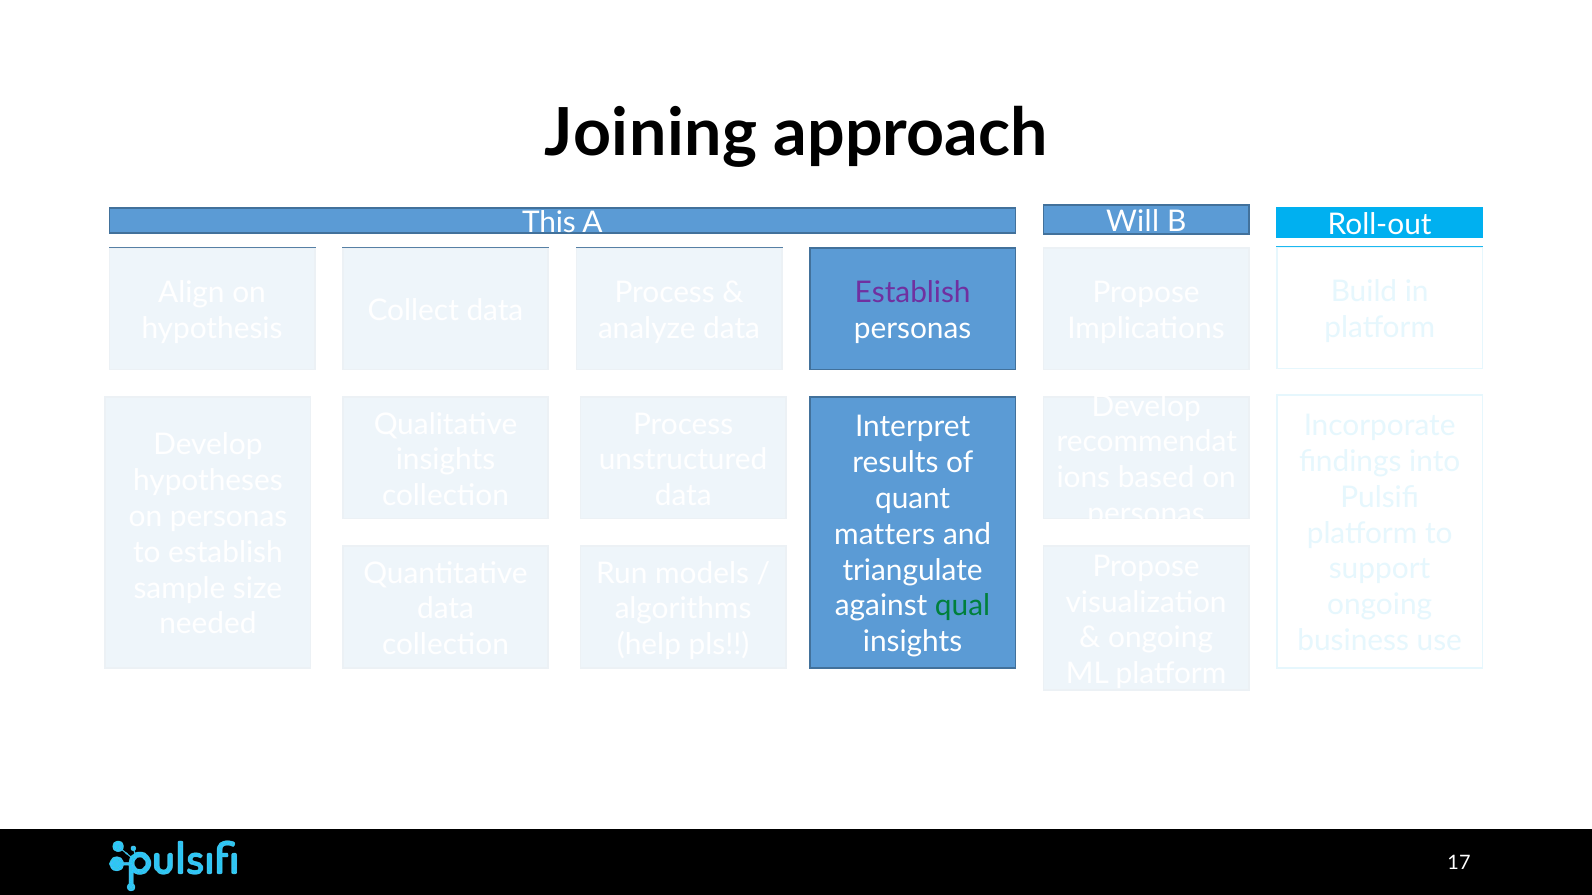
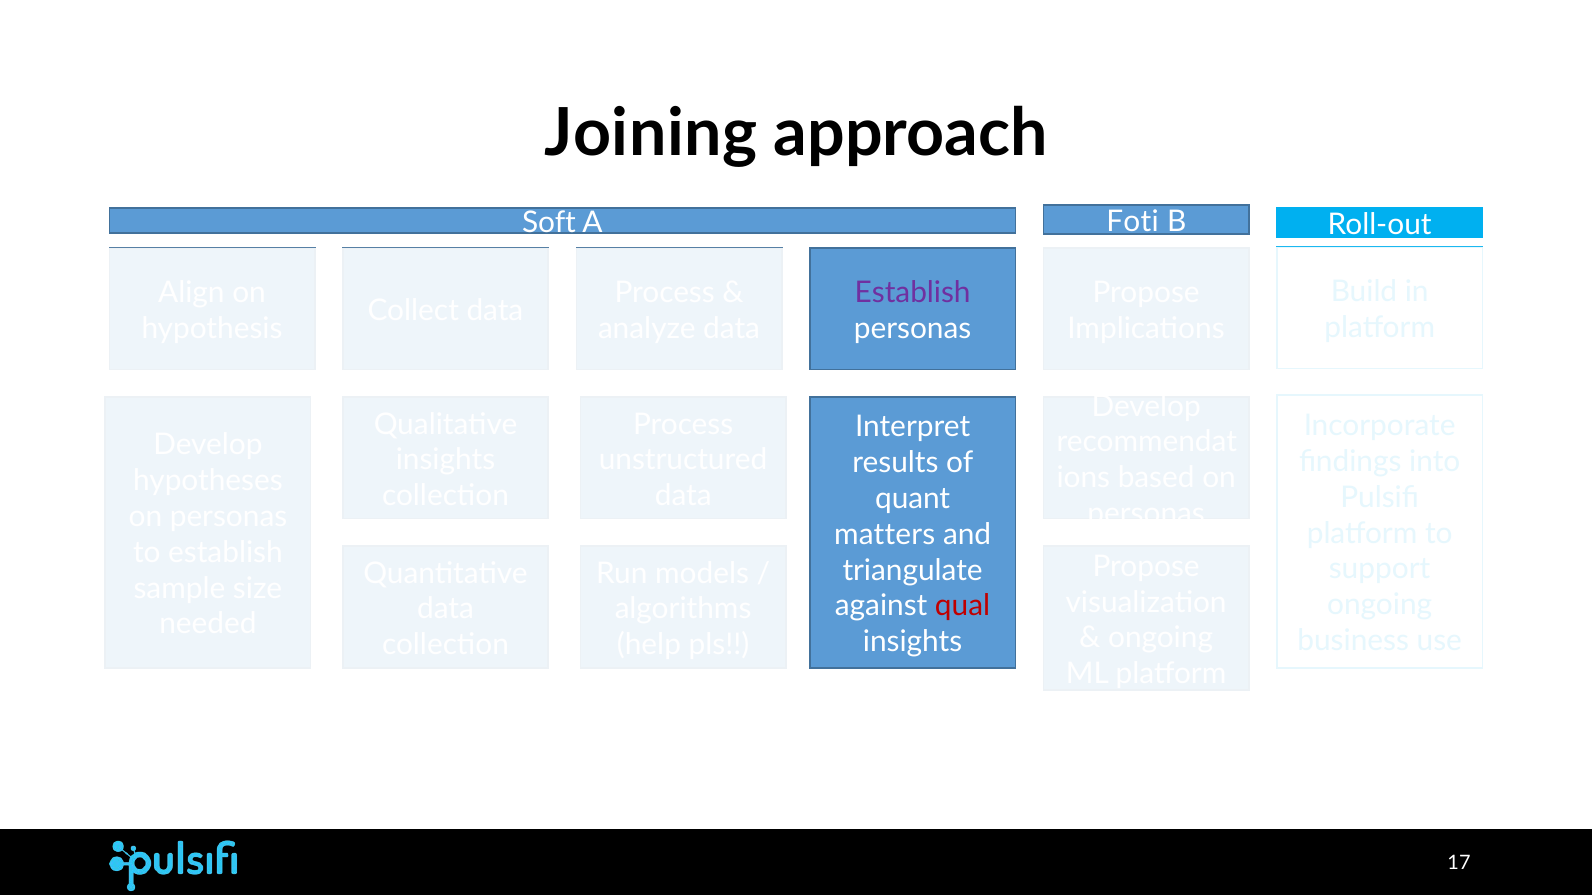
This: This -> Soft (549, 223)
Will: Will -> Foti (1133, 222)
qual colour: green -> red (963, 606)
